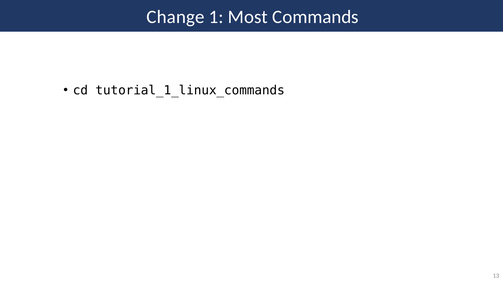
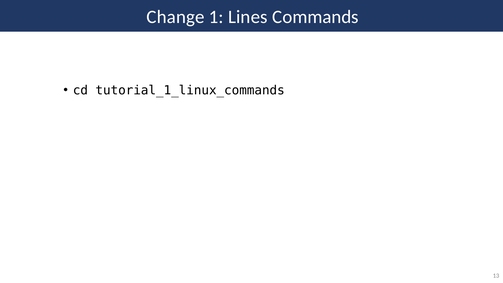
Most: Most -> Lines (248, 17)
